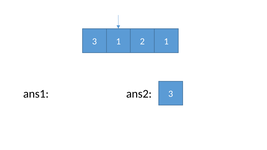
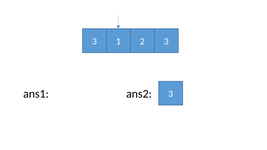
2 1: 1 -> 3 (166, 41)
